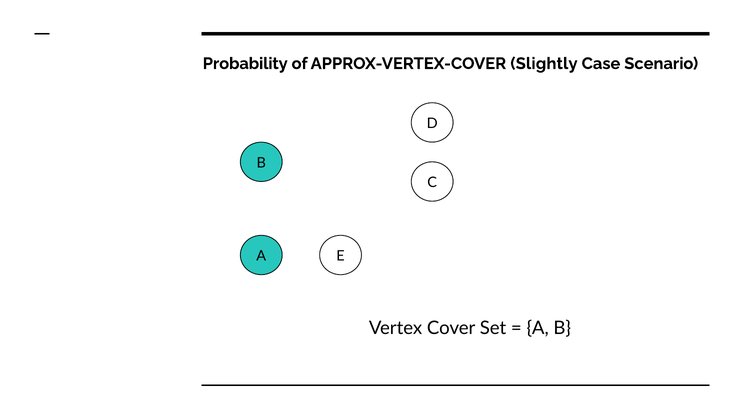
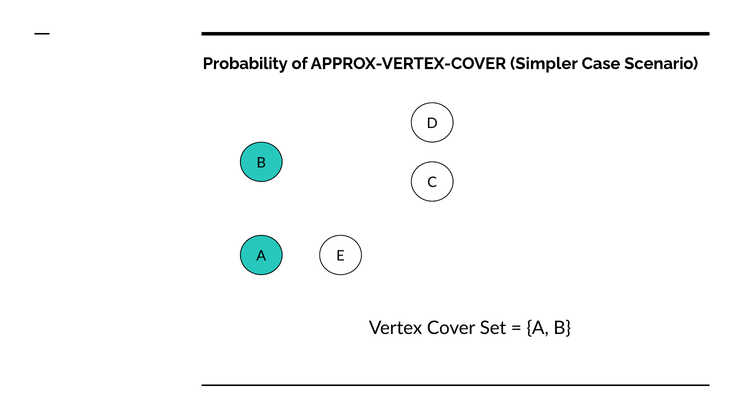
Slightly: Slightly -> Simpler (544, 64)
